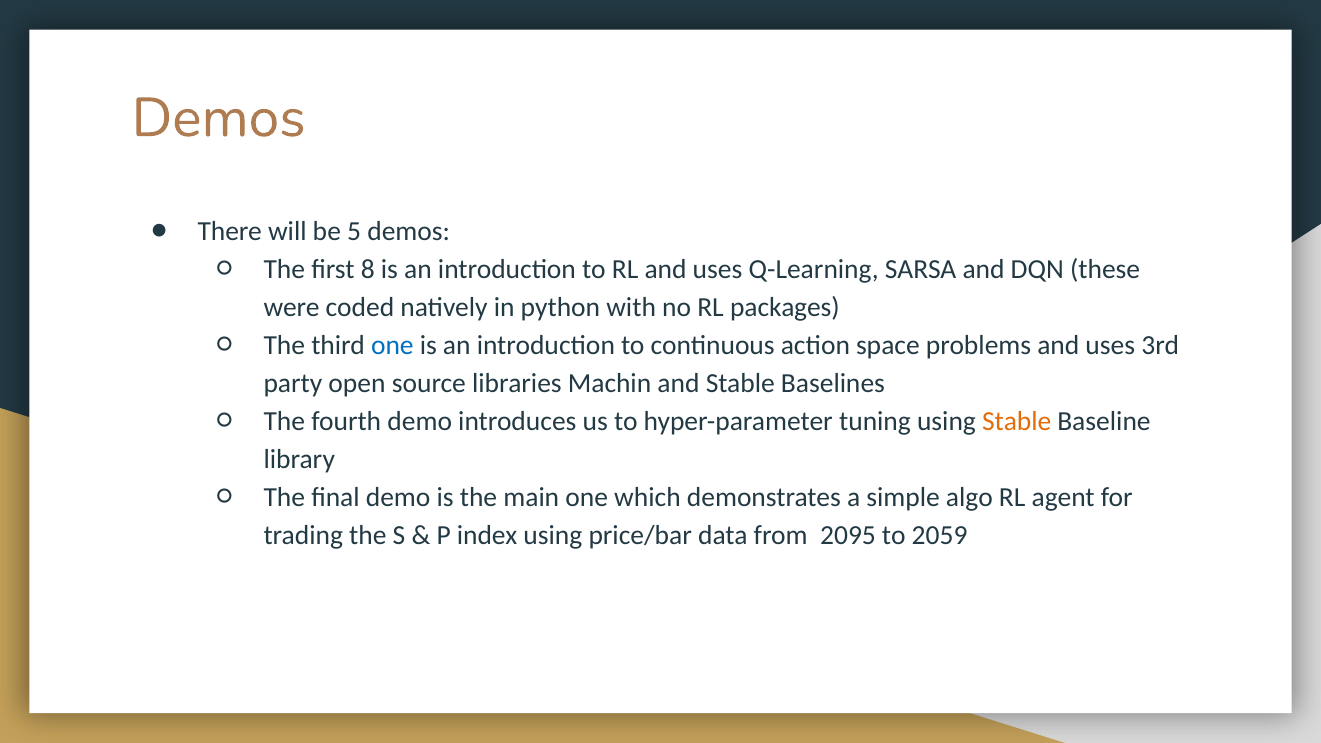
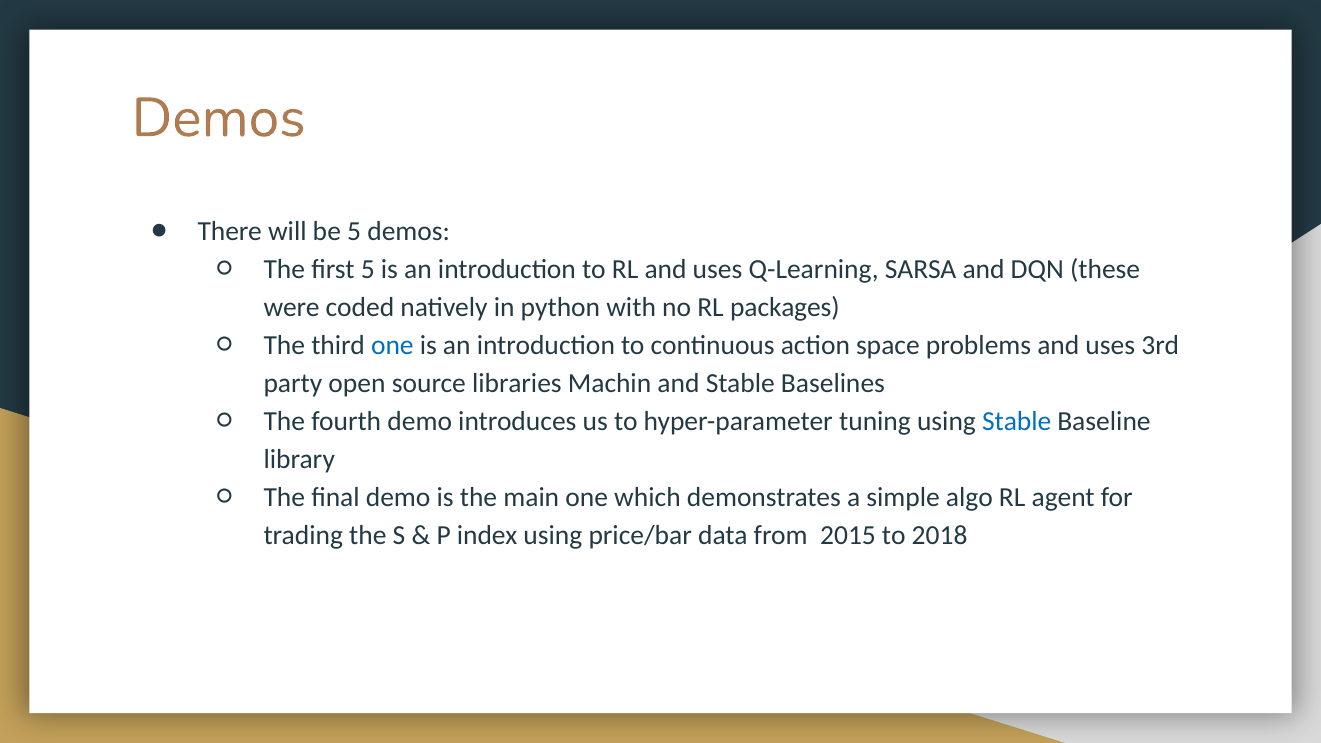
first 8: 8 -> 5 (368, 269)
Stable colour: orange -> blue (1017, 421)
2095: 2095 -> 2015 (848, 535)
2059: 2059 -> 2018 (940, 535)
